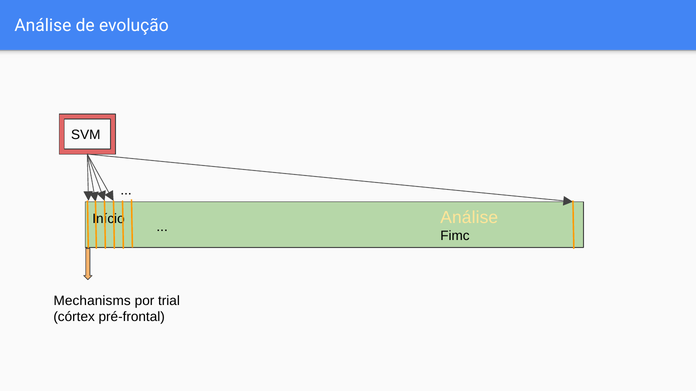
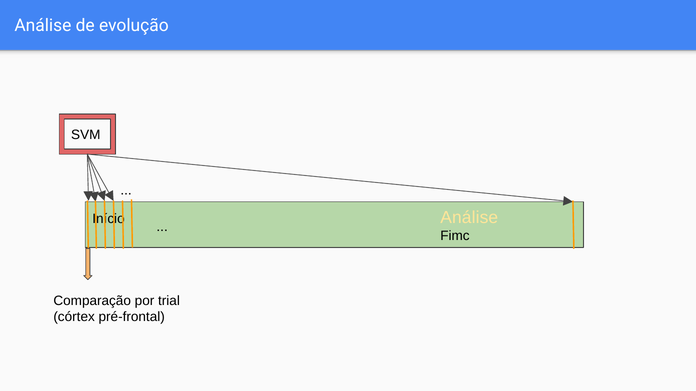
Mechanisms: Mechanisms -> Comparação (92, 301)
